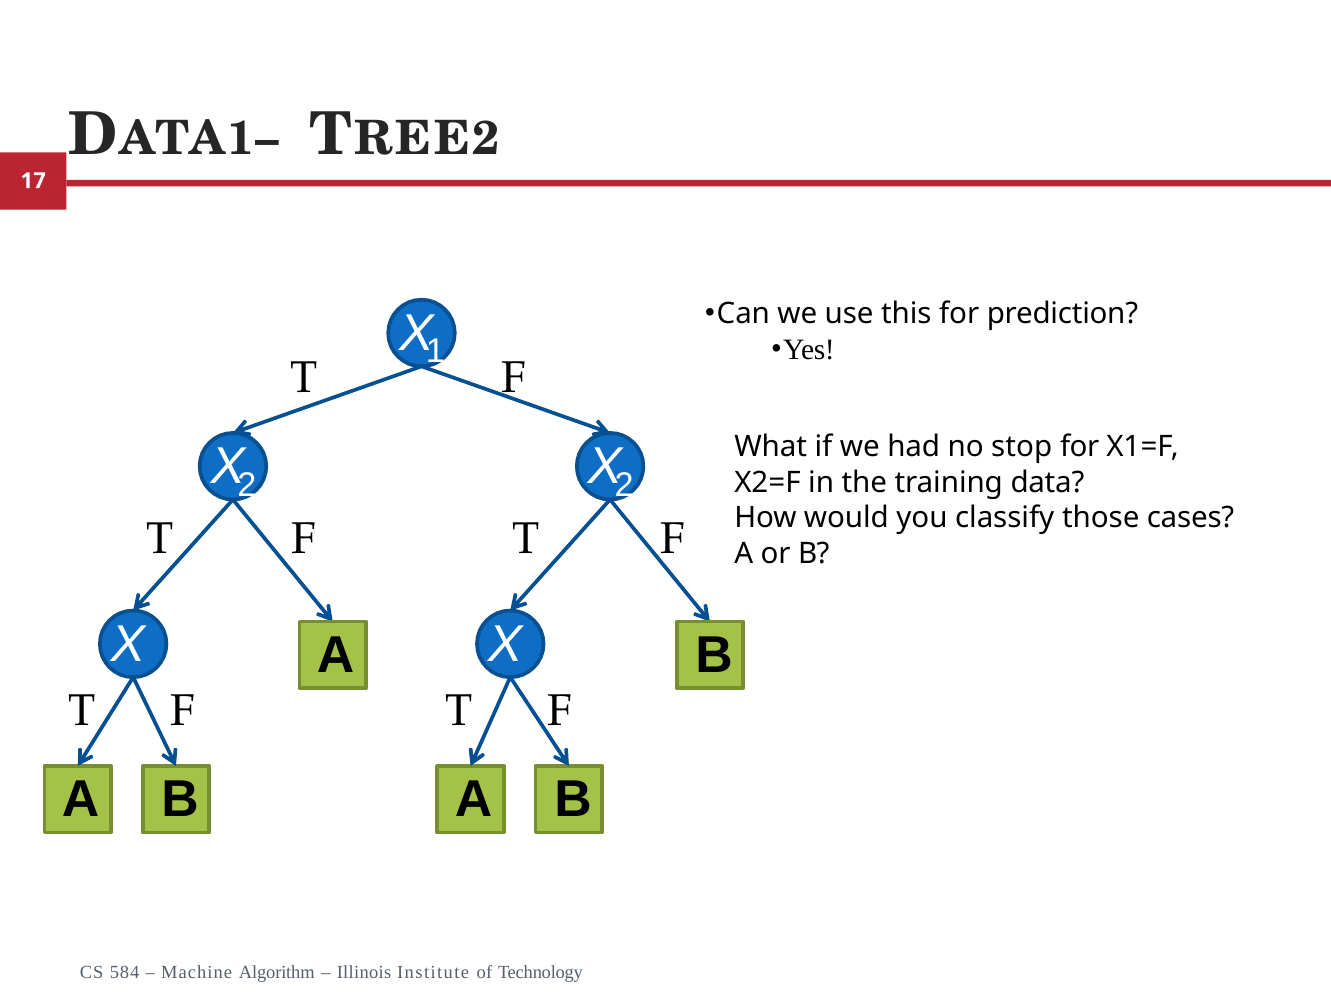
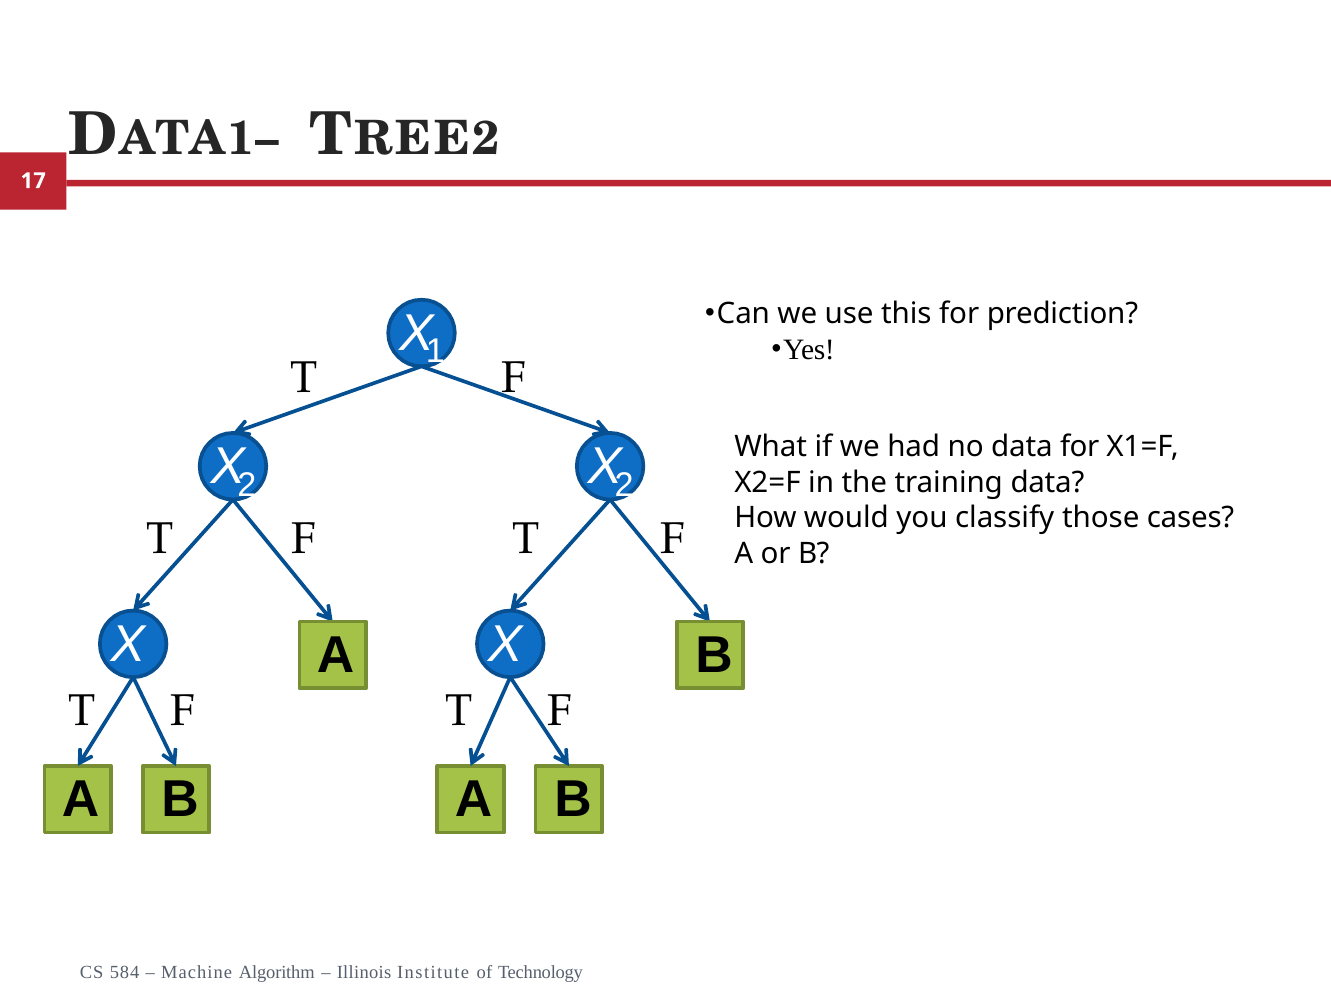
no stop: stop -> data (1022, 447)
